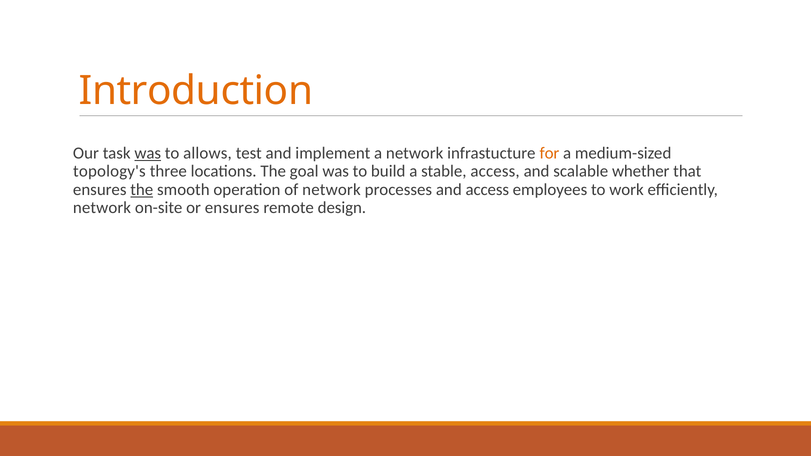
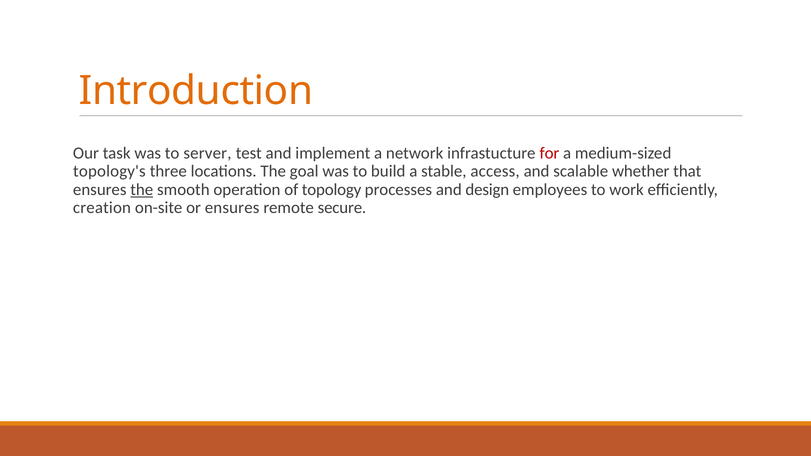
was underline: present -> none (148, 153)
allows: allows -> server (207, 153)
for colour: orange -> red (549, 153)
of network: network -> topology (332, 190)
and access: access -> design (487, 190)
network: network -> creation (102, 208)
design: design -> secure (342, 208)
